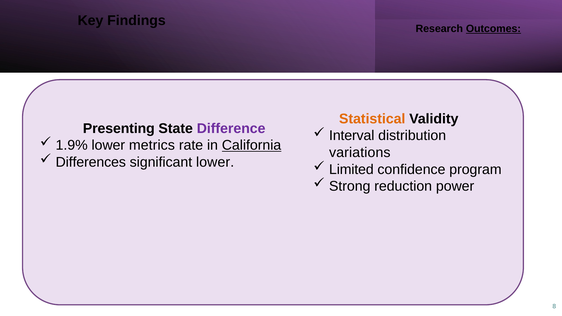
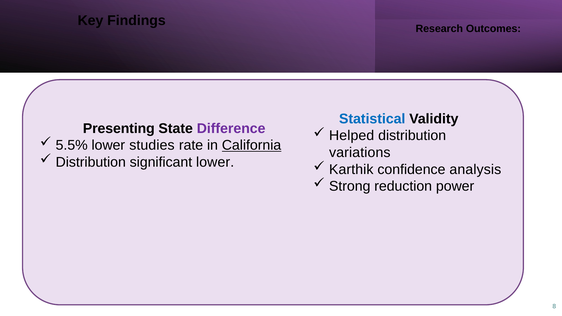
Outcomes underline: present -> none (493, 29)
Statistical colour: orange -> blue (372, 119)
Interval: Interval -> Helped (352, 136)
1.9%: 1.9% -> 5.5% (72, 145)
metrics: metrics -> studies (152, 145)
Differences: Differences -> Distribution (91, 162)
Limited: Limited -> Karthik (351, 169)
program: program -> analysis (475, 169)
